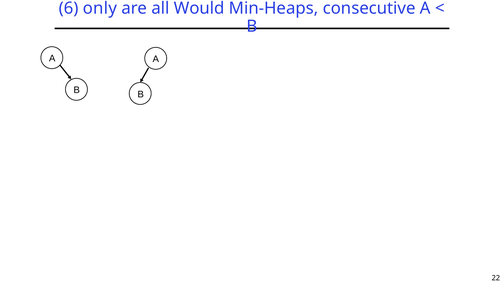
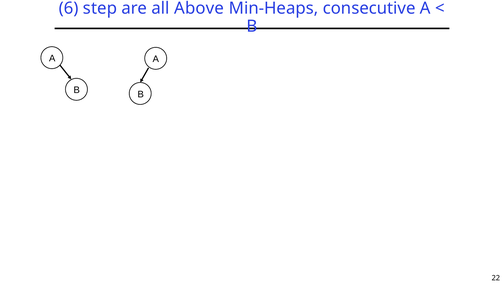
only: only -> step (100, 8)
Would: Would -> Above (199, 8)
